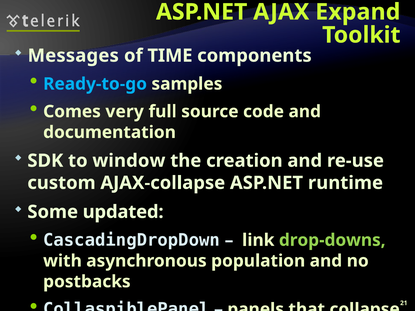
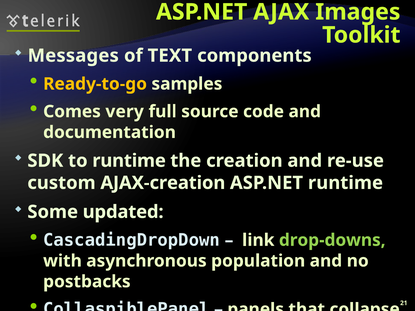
AJAX Expand: Expand -> Images (358, 12)
TIME: TIME -> TEXT (170, 56)
Ready-to-go colour: light blue -> yellow (95, 84)
to window: window -> runtime (129, 161)
AJAX-collapse: AJAX-collapse -> AJAX-creation (163, 183)
